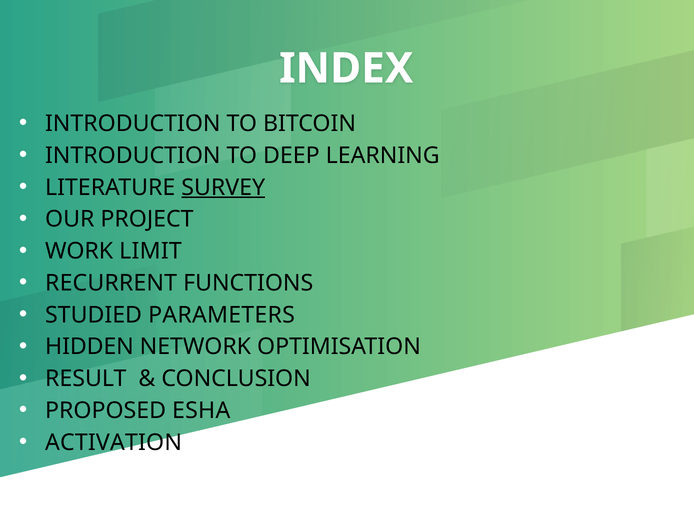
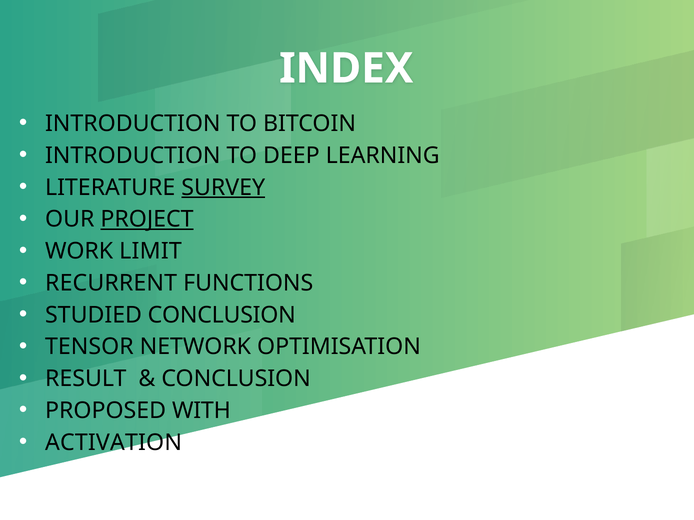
PROJECT underline: none -> present (147, 219)
STUDIED PARAMETERS: PARAMETERS -> CONCLUSION (222, 315)
HIDDEN: HIDDEN -> TENSOR (89, 347)
ESHA: ESHA -> WITH (201, 411)
